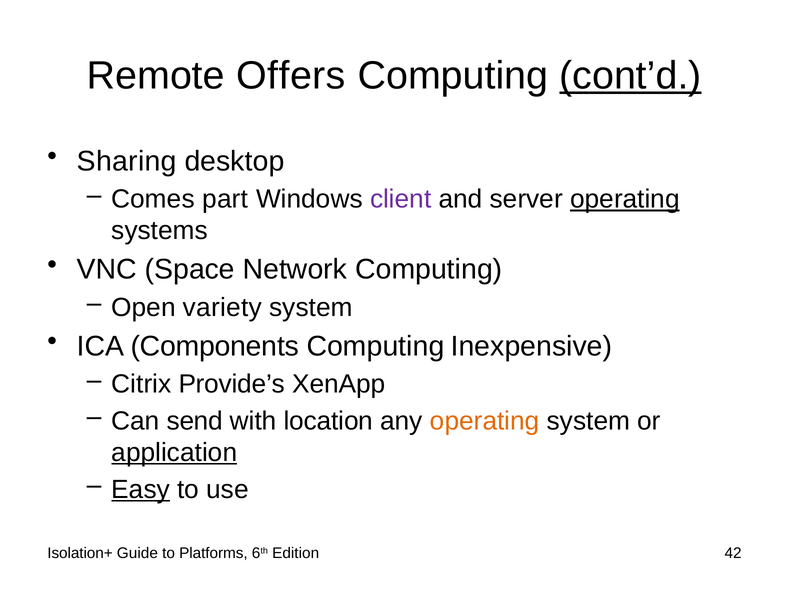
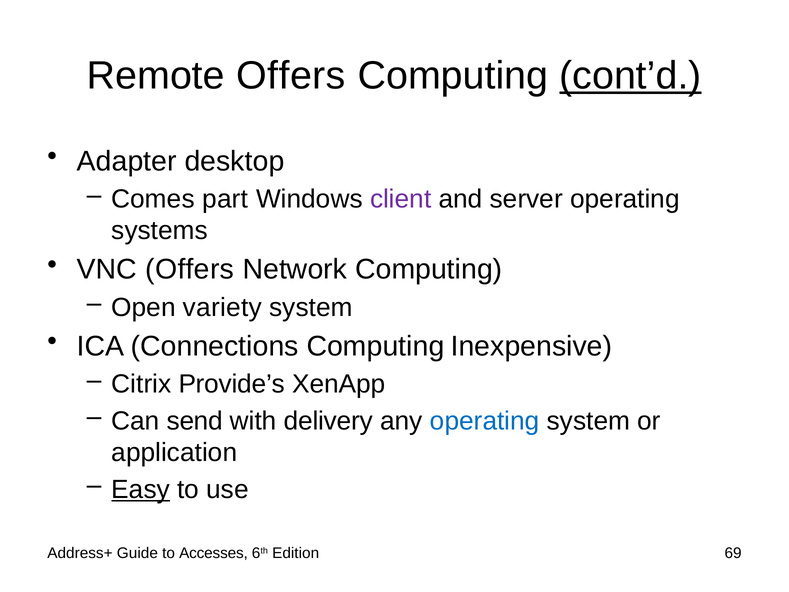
Sharing: Sharing -> Adapter (127, 161)
operating underline: present -> none (625, 199)
VNC Space: Space -> Offers (190, 269)
Components: Components -> Connections (215, 346)
location: location -> delivery (328, 421)
operating colour: orange -> blue (485, 421)
application underline: present -> none (174, 452)
Isolation+: Isolation+ -> Address+ (80, 553)
Platforms: Platforms -> Accesses (213, 553)
42: 42 -> 69 (733, 553)
